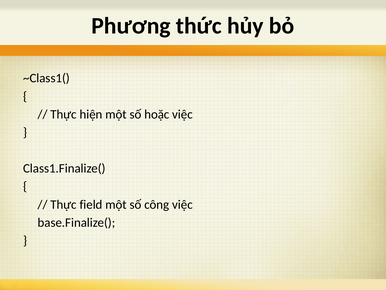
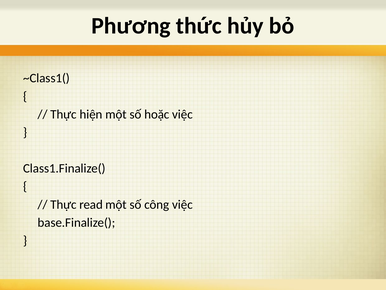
field: field -> read (91, 204)
